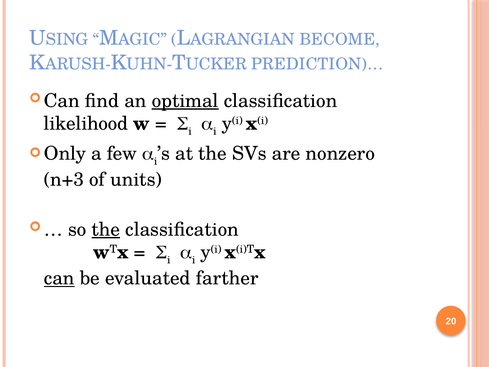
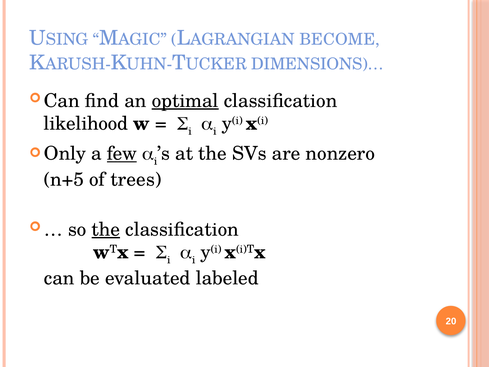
PREDICTION)…: PREDICTION)… -> DIMENSIONS)… (318, 64)
few underline: none -> present (122, 154)
n+3: n+3 -> n+5 (64, 180)
units: units -> trees (136, 180)
can underline: present -> none (59, 278)
farther: farther -> labeled (227, 278)
